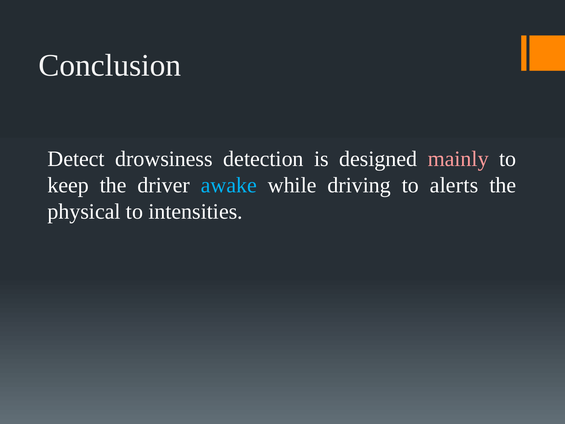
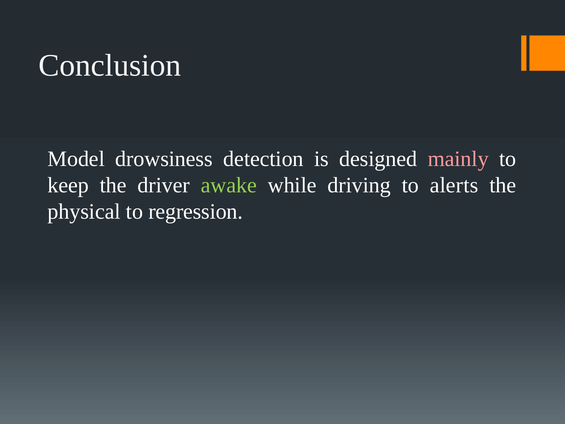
Detect: Detect -> Model (76, 159)
awake colour: light blue -> light green (229, 185)
intensities: intensities -> regression (196, 211)
